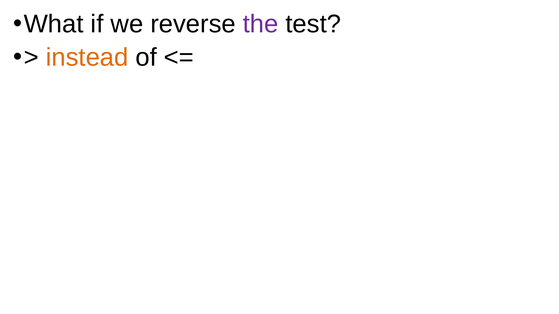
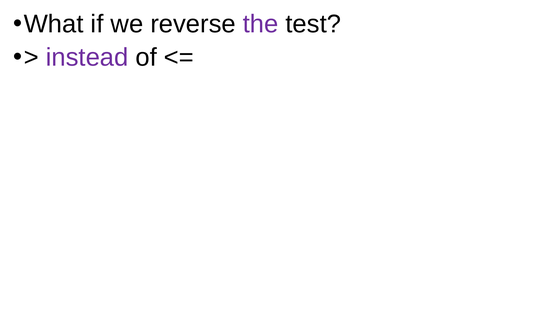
instead colour: orange -> purple (87, 58)
